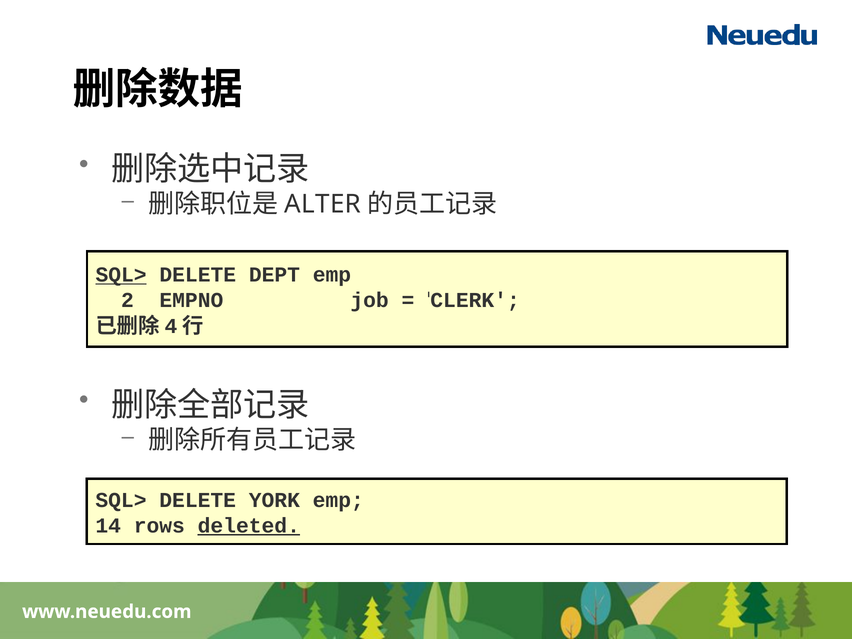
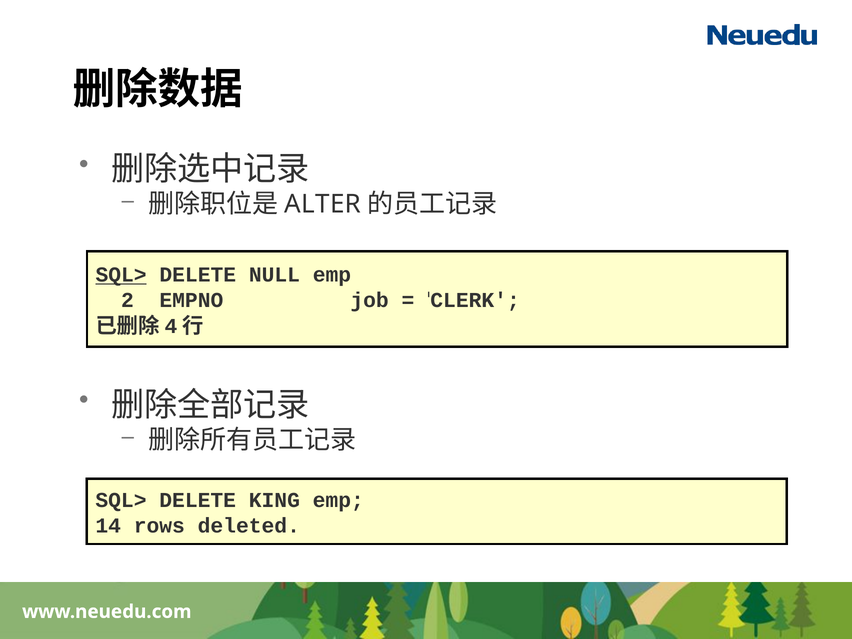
DEPT: DEPT -> NULL (274, 275)
YORK: YORK -> KING (274, 500)
deleted underline: present -> none (249, 526)
